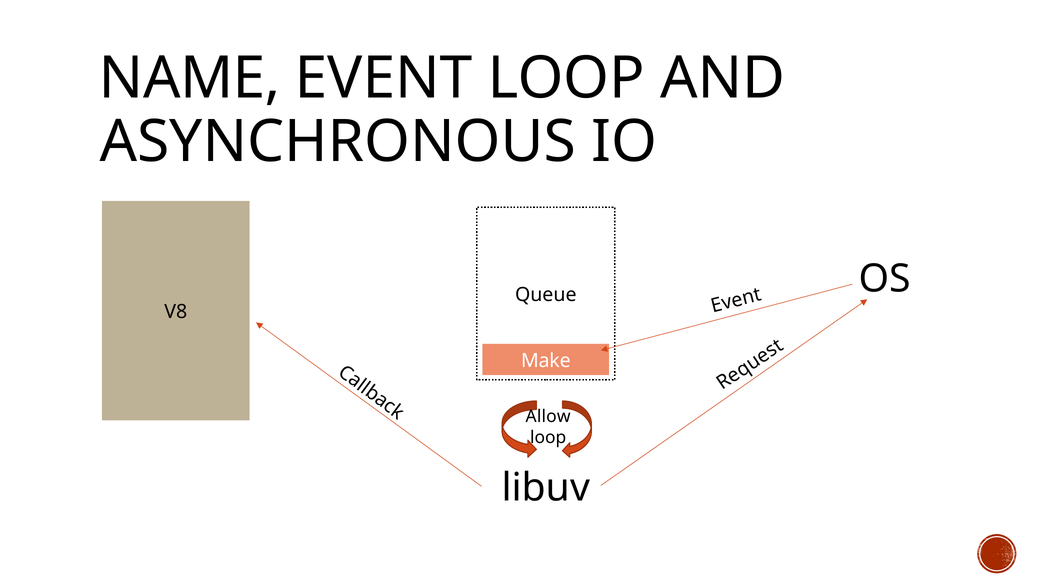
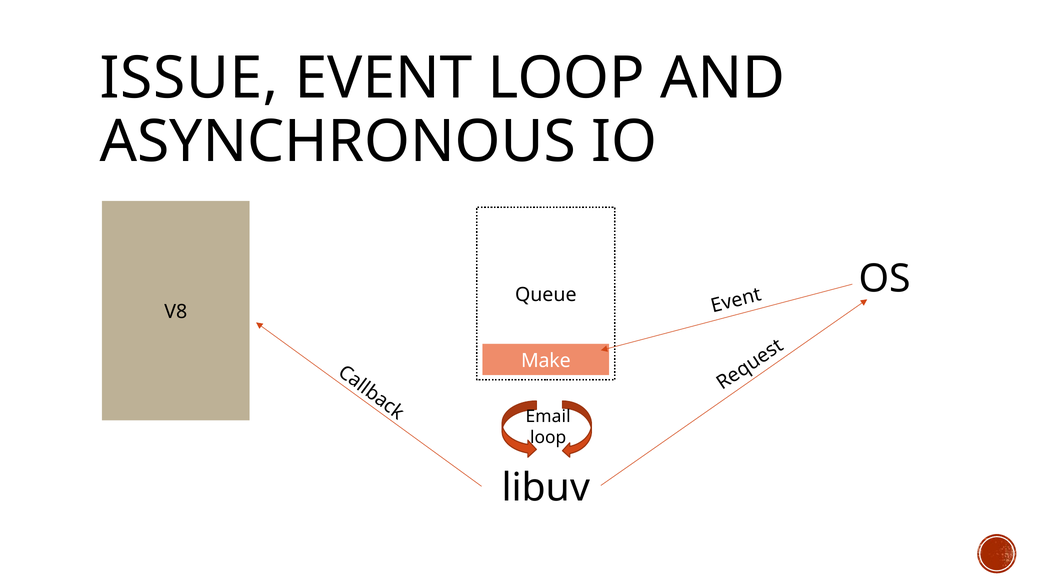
NAME: NAME -> ISSUE (189, 78)
Allow: Allow -> Email (548, 416)
